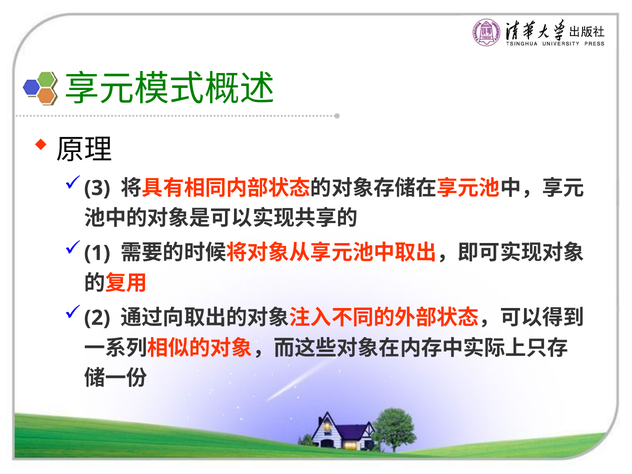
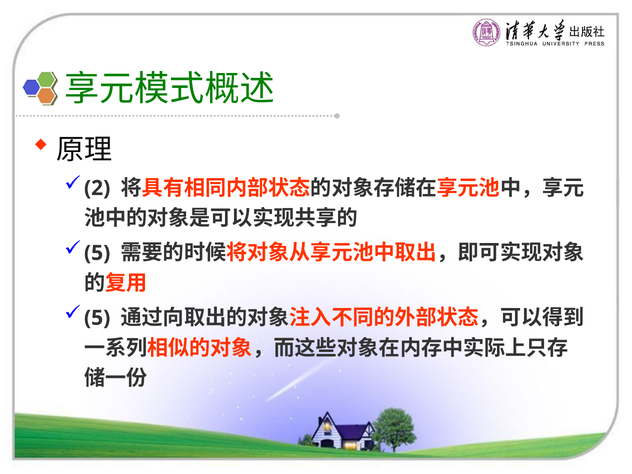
3: 3 -> 2 (97, 188)
1: 1 -> 5 (97, 253)
2: 2 -> 5 (97, 318)
